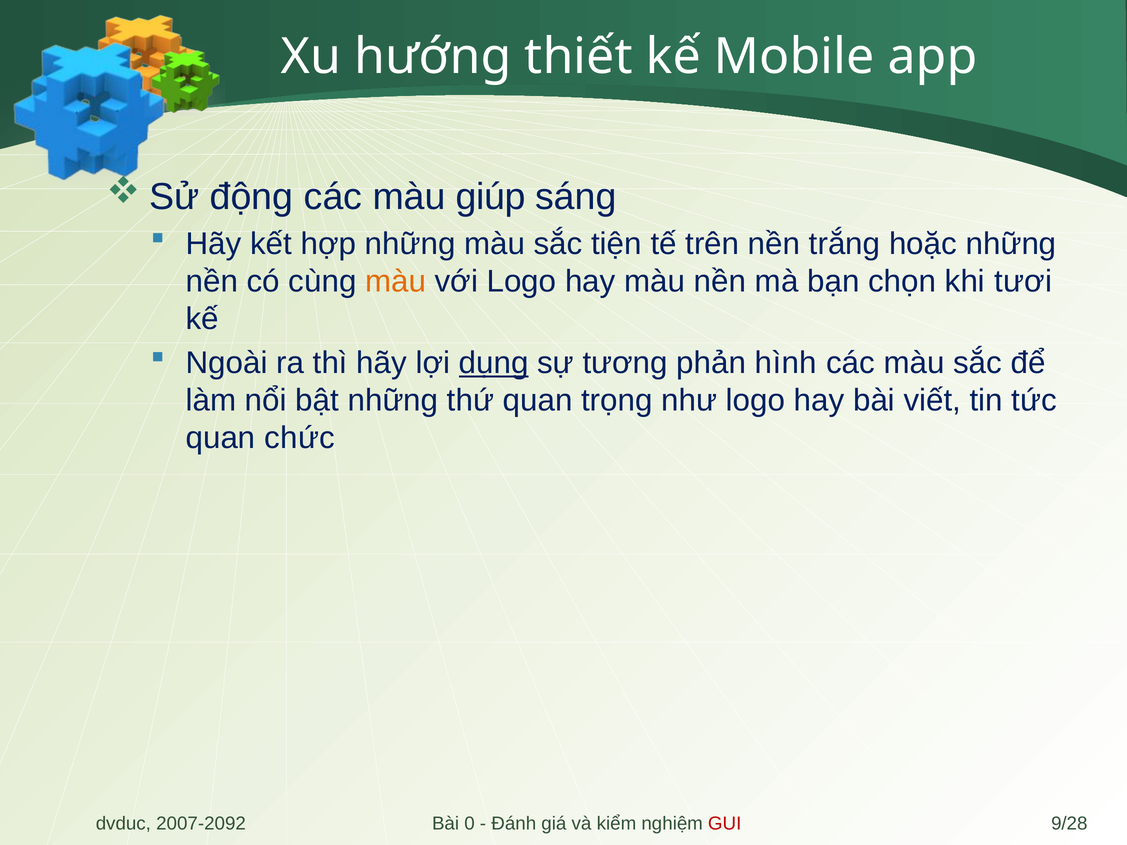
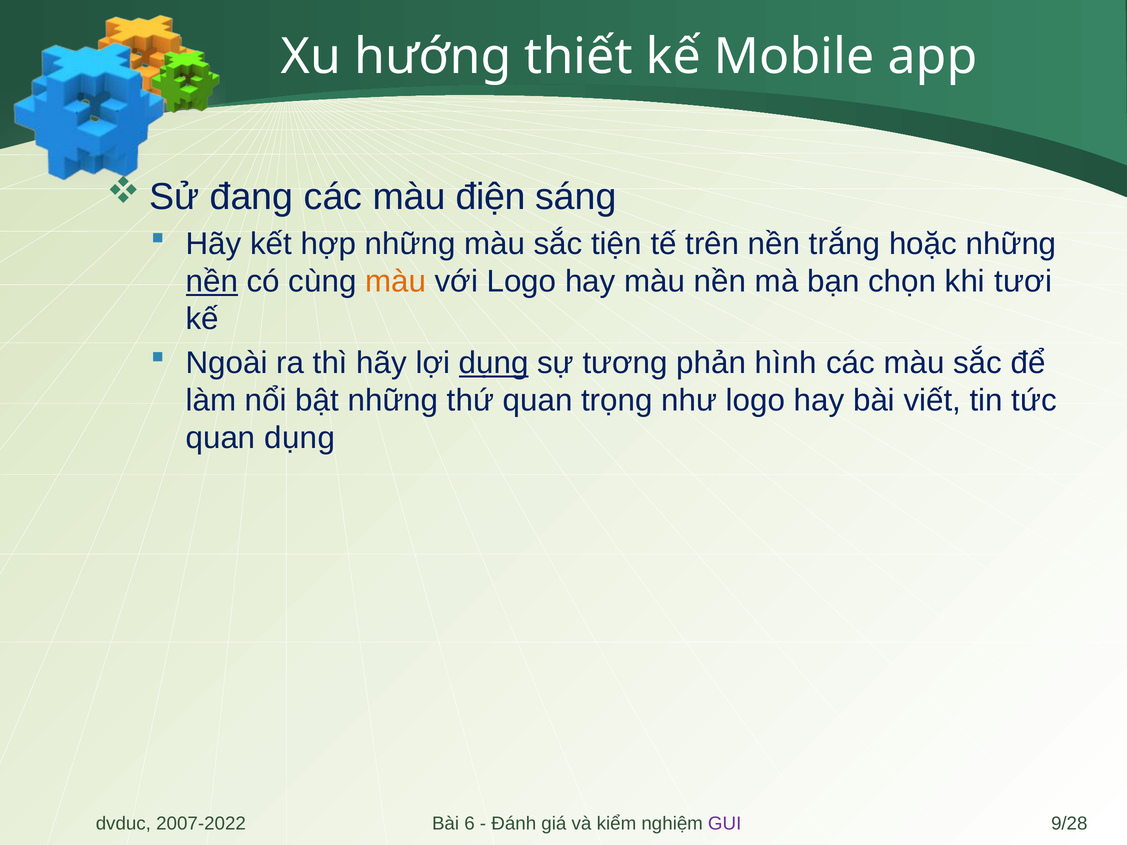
động: động -> đang (251, 197)
giúp: giúp -> điện (491, 197)
nền underline: none -> present (212, 282)
quan chức: chức -> dụng (300, 438)
2007-2092: 2007-2092 -> 2007-2022 (201, 824)
0: 0 -> 6 (469, 824)
GUI colour: red -> purple (725, 824)
